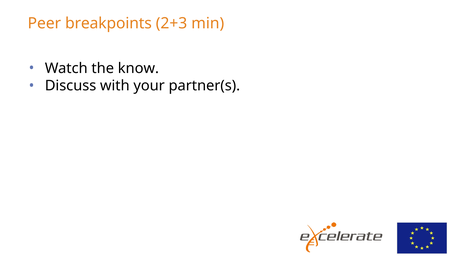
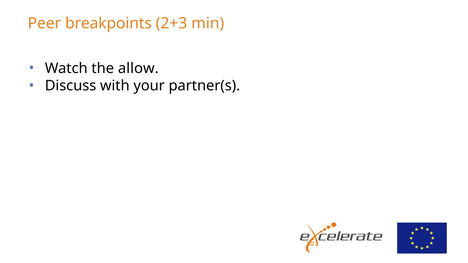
know: know -> allow (138, 68)
